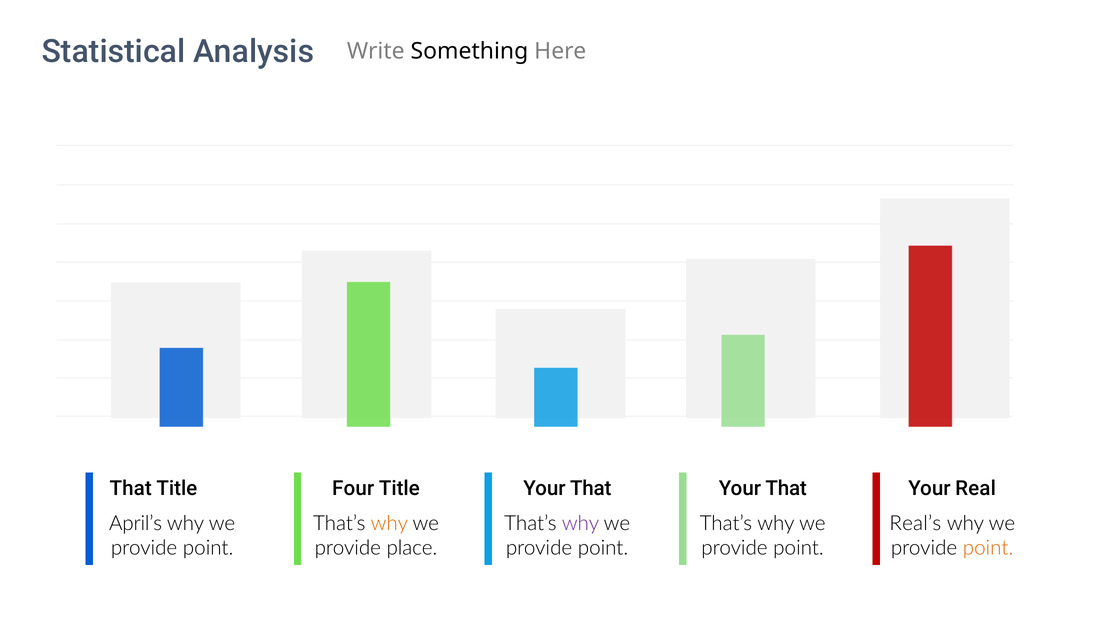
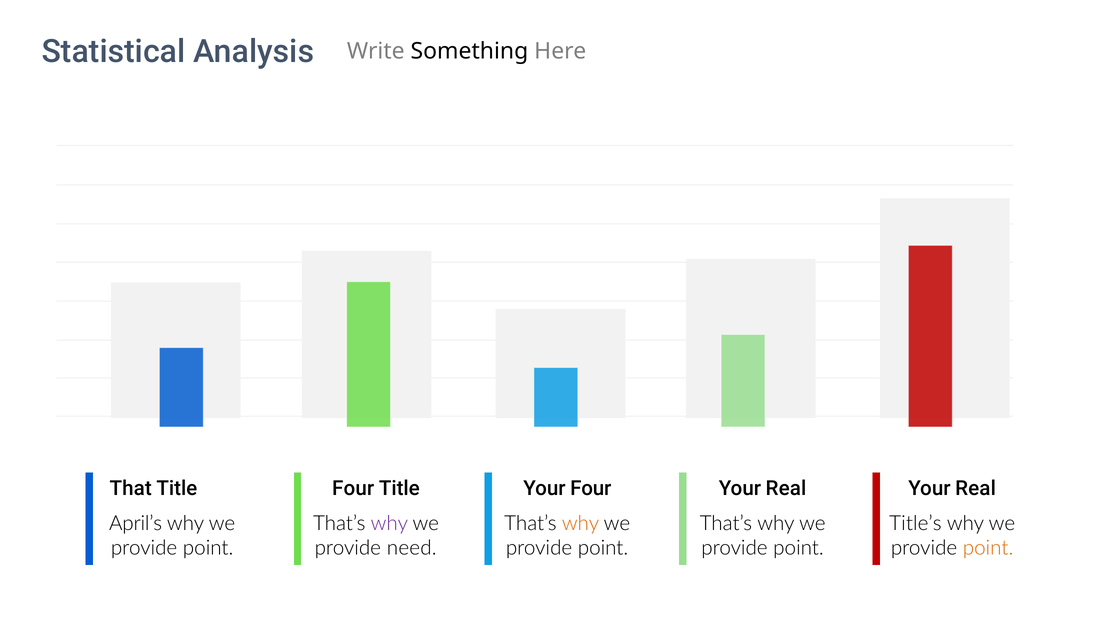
Title Your That: That -> Four (591, 488)
That: That -> Real (786, 488)
why colour: orange -> purple (389, 523)
why colour: purple -> orange (581, 523)
Real’s: Real’s -> Title’s (915, 523)
place: place -> need (412, 548)
